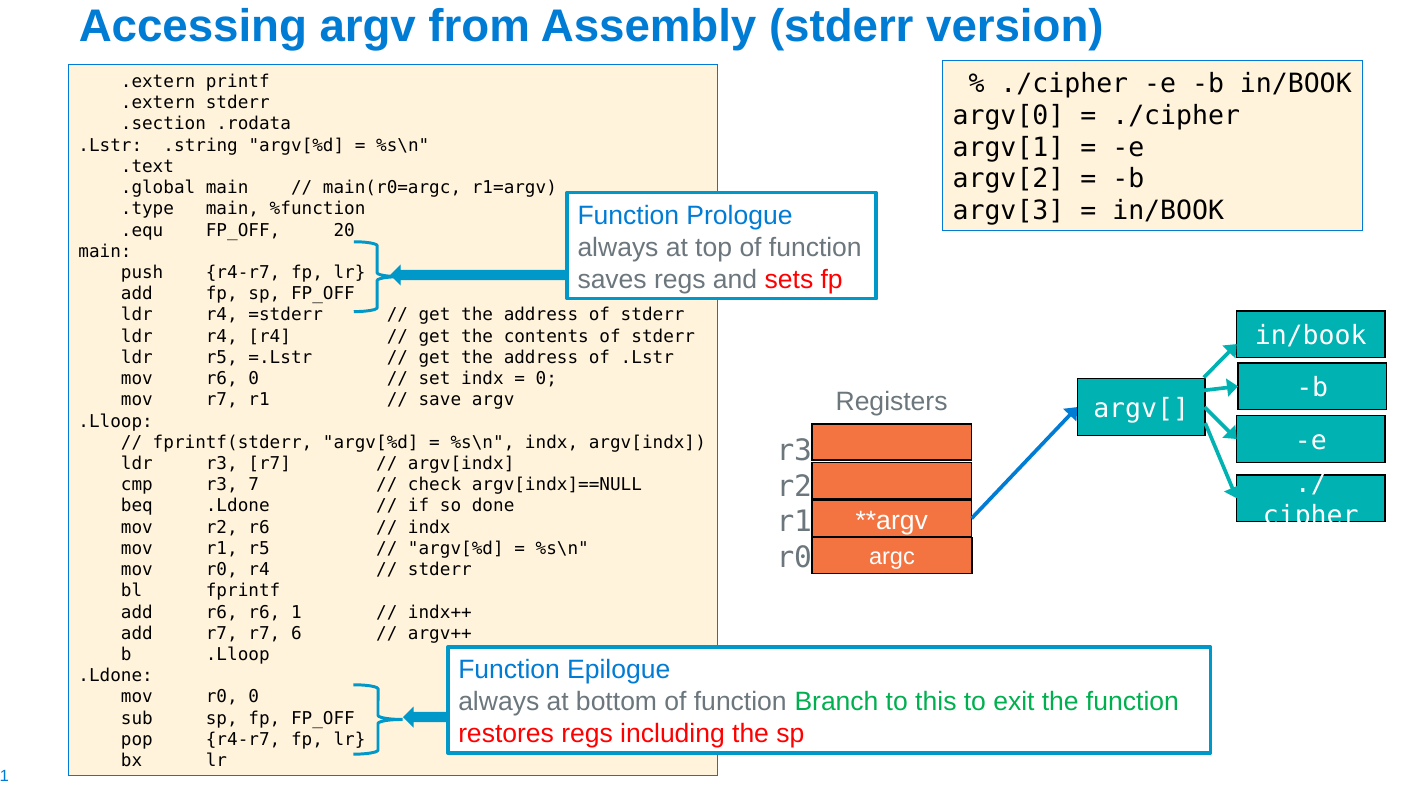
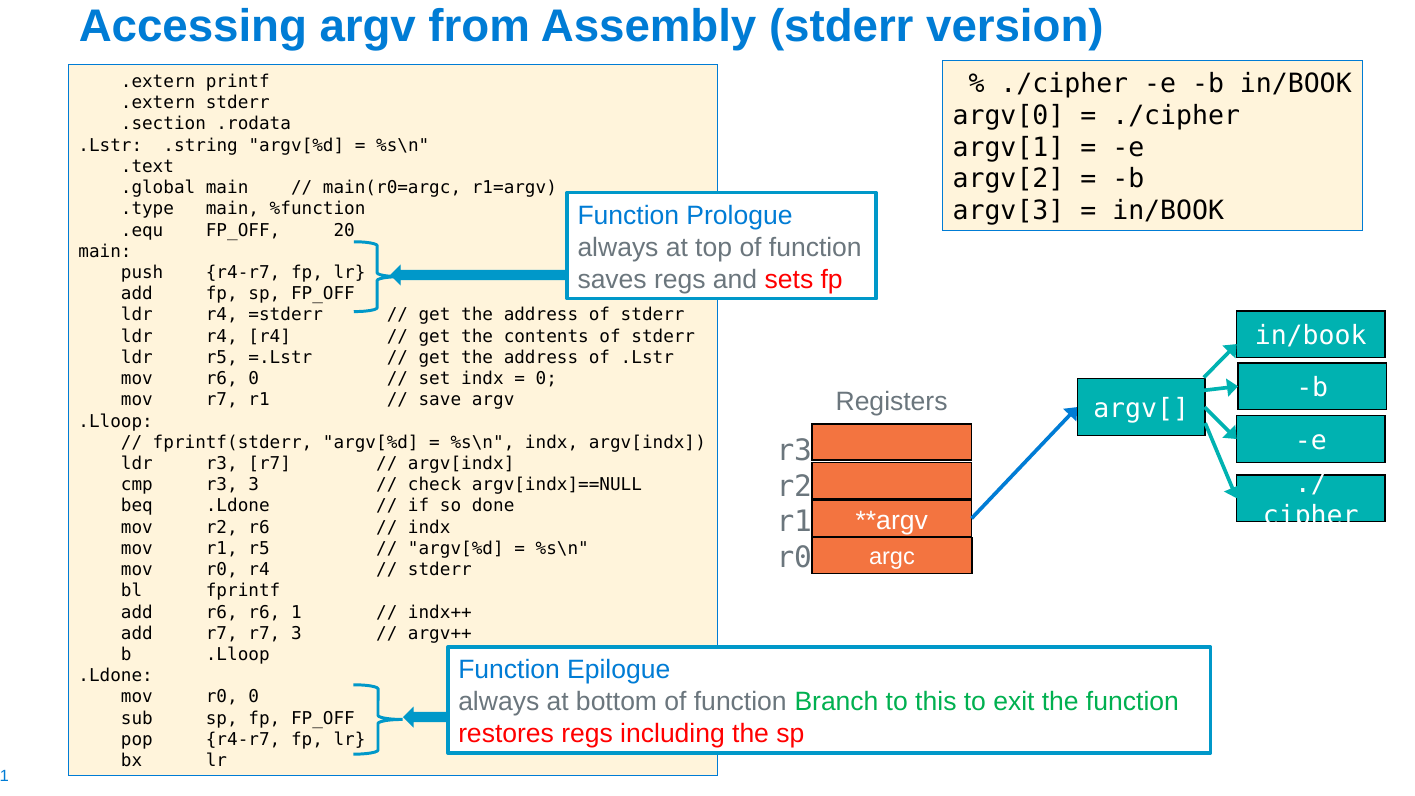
r3 7: 7 -> 3 (254, 485)
r7 6: 6 -> 3 (296, 633)
